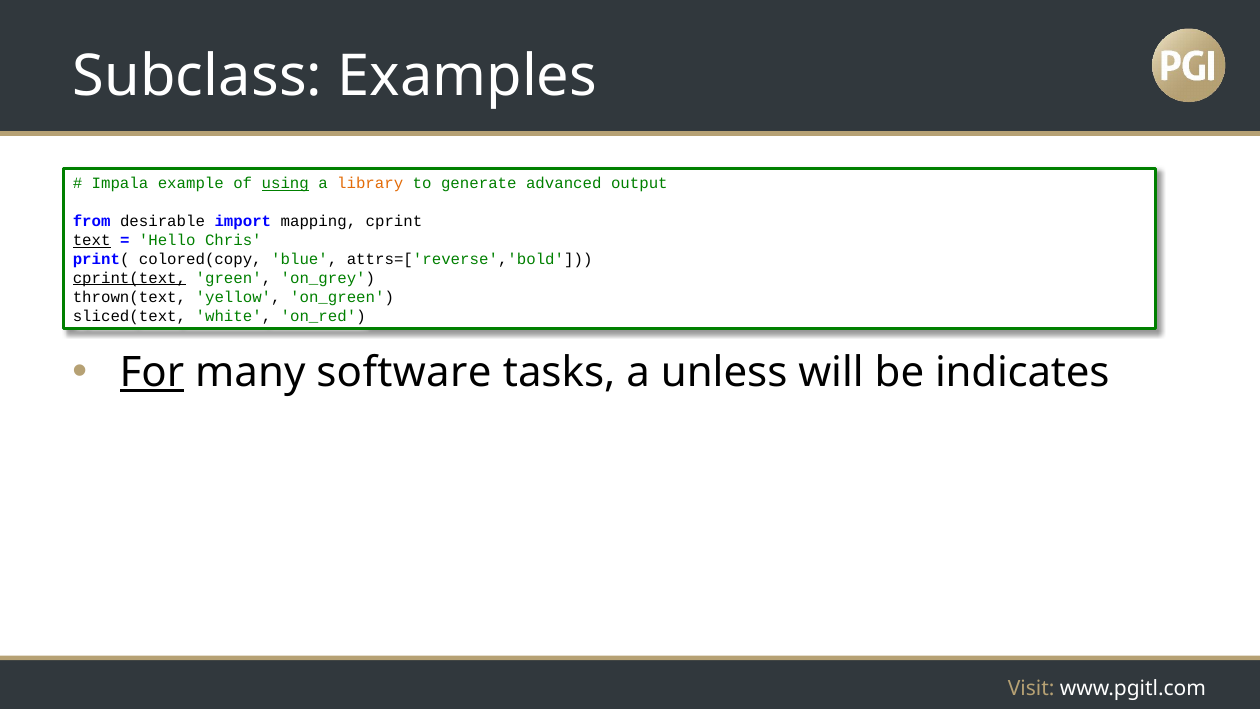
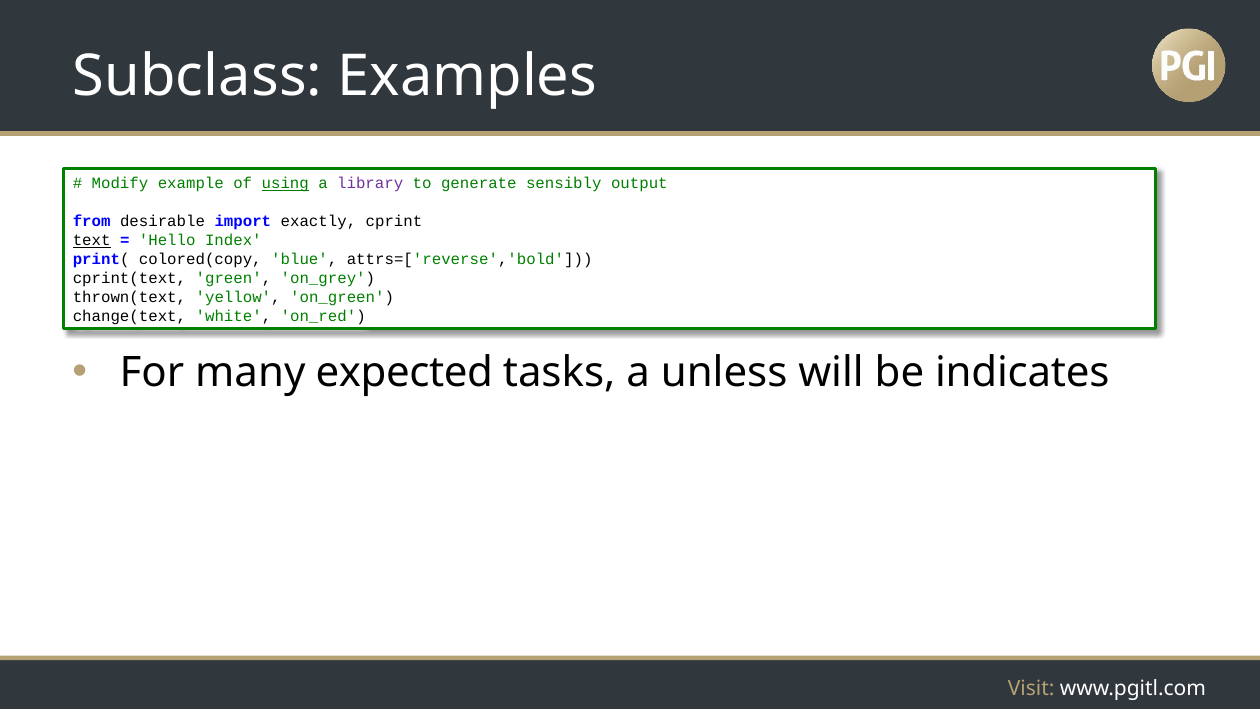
Impala: Impala -> Modify (120, 183)
library colour: orange -> purple (370, 183)
advanced: advanced -> sensibly (564, 183)
mapping: mapping -> exactly (318, 221)
Chris: Chris -> Index (233, 240)
cprint(text underline: present -> none (129, 278)
sliced(text: sliced(text -> change(text (129, 316)
For underline: present -> none (152, 372)
software: software -> expected (404, 372)
